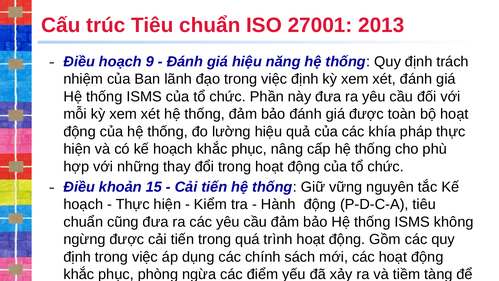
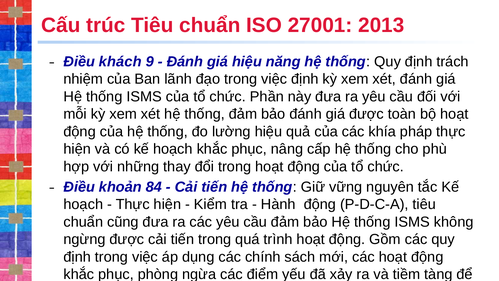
Điều hoạch: hoạch -> khách (120, 62)
15: 15 -> 84 (154, 187)
